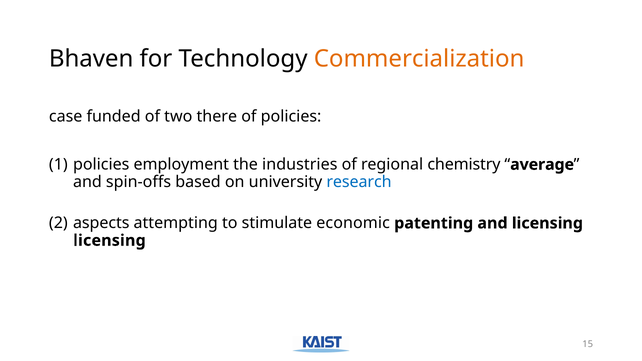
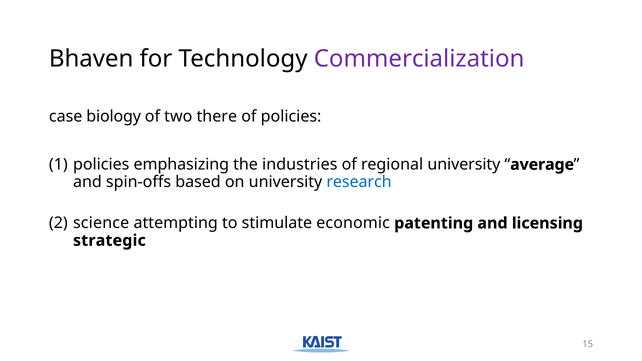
Commercialization colour: orange -> purple (419, 59)
funded: funded -> biology (114, 117)
employment: employment -> emphasizing (181, 165)
regional chemistry: chemistry -> university (464, 165)
aspects: aspects -> science (101, 223)
licensing: licensing -> strategic (109, 241)
